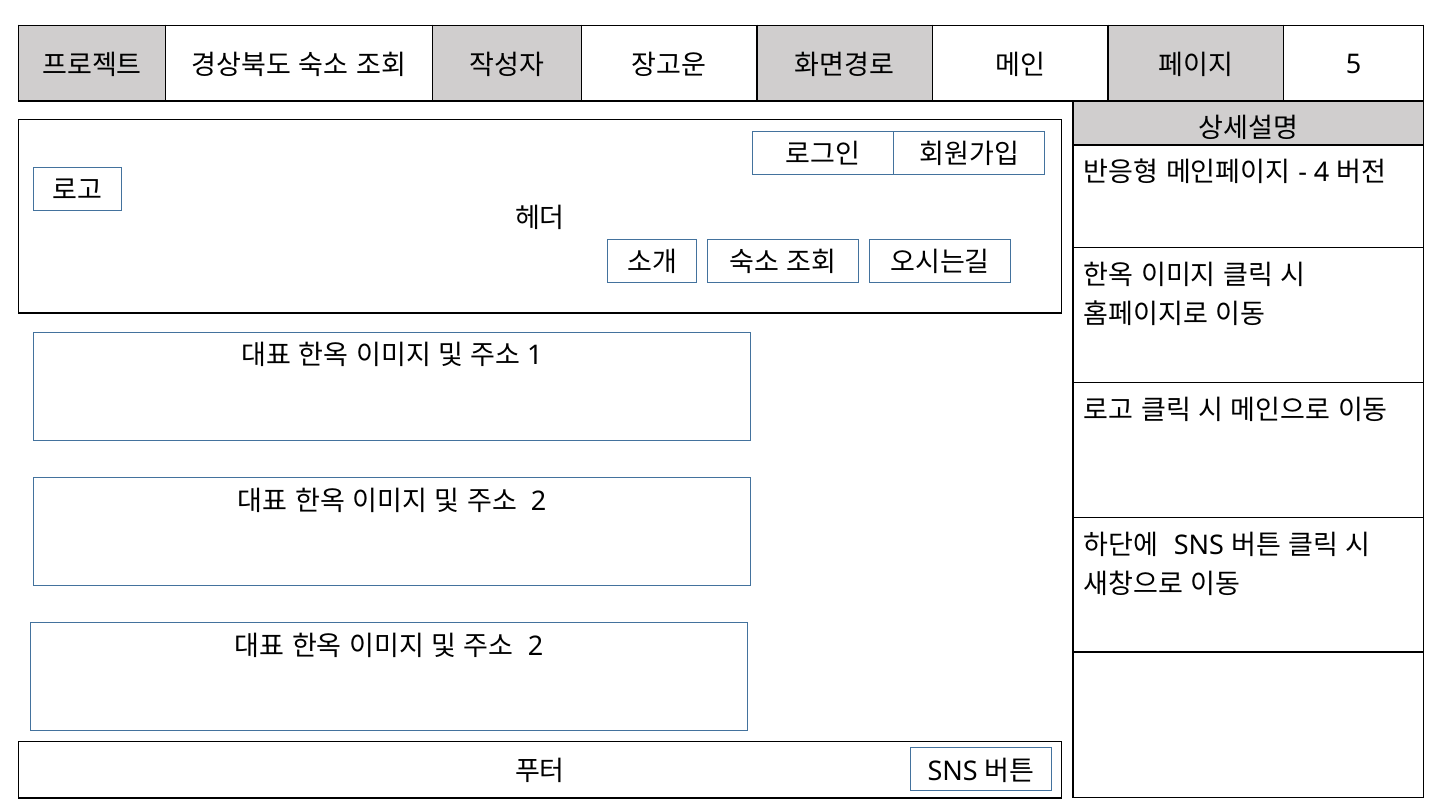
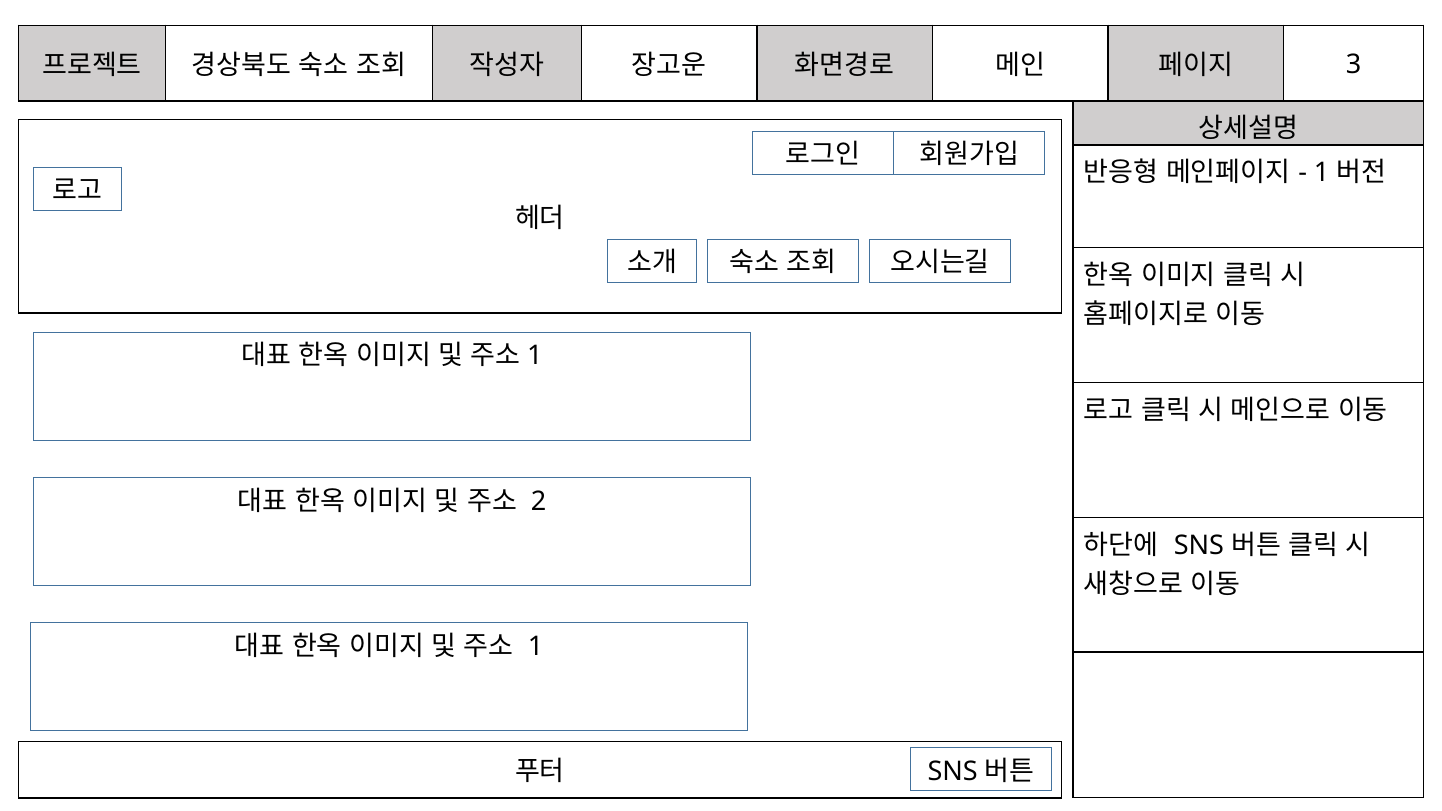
5: 5 -> 3 (1354, 65)
4: 4 -> 1 (1322, 173)
2: 2 -> 1 (536, 646)
